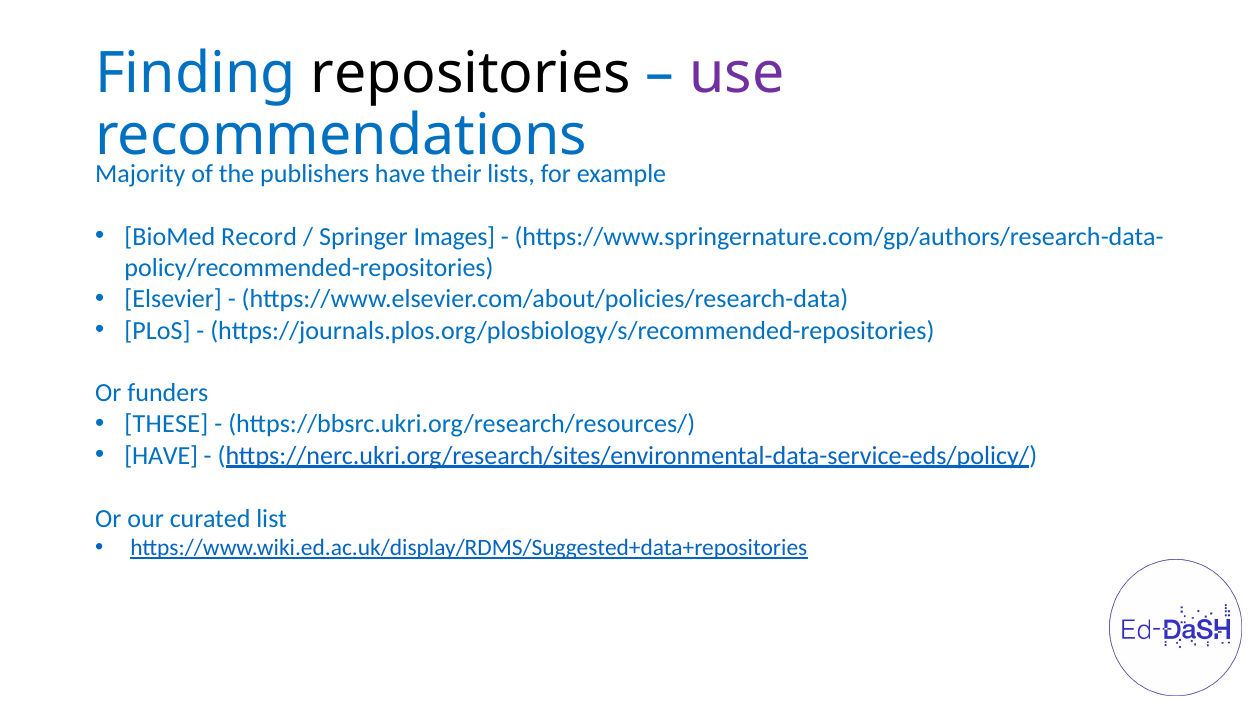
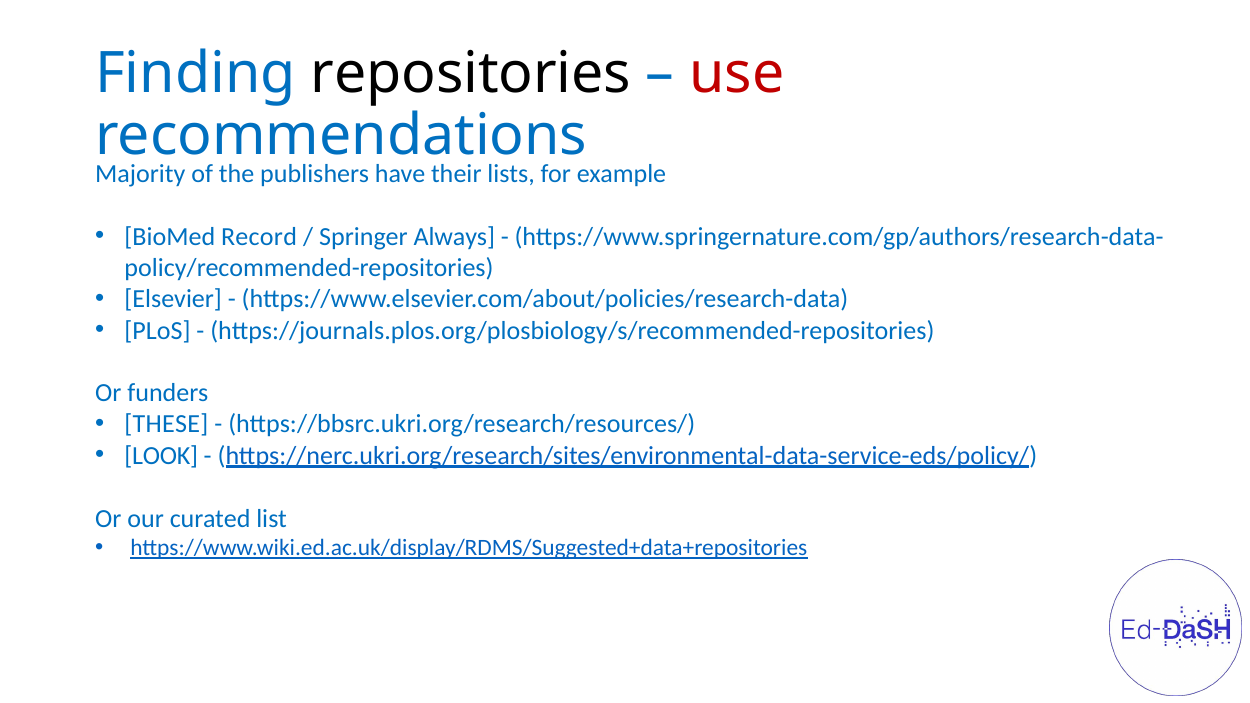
use colour: purple -> red (737, 74)
Images: Images -> Always (454, 237)
HAVE: HAVE -> LOOK (161, 456)
